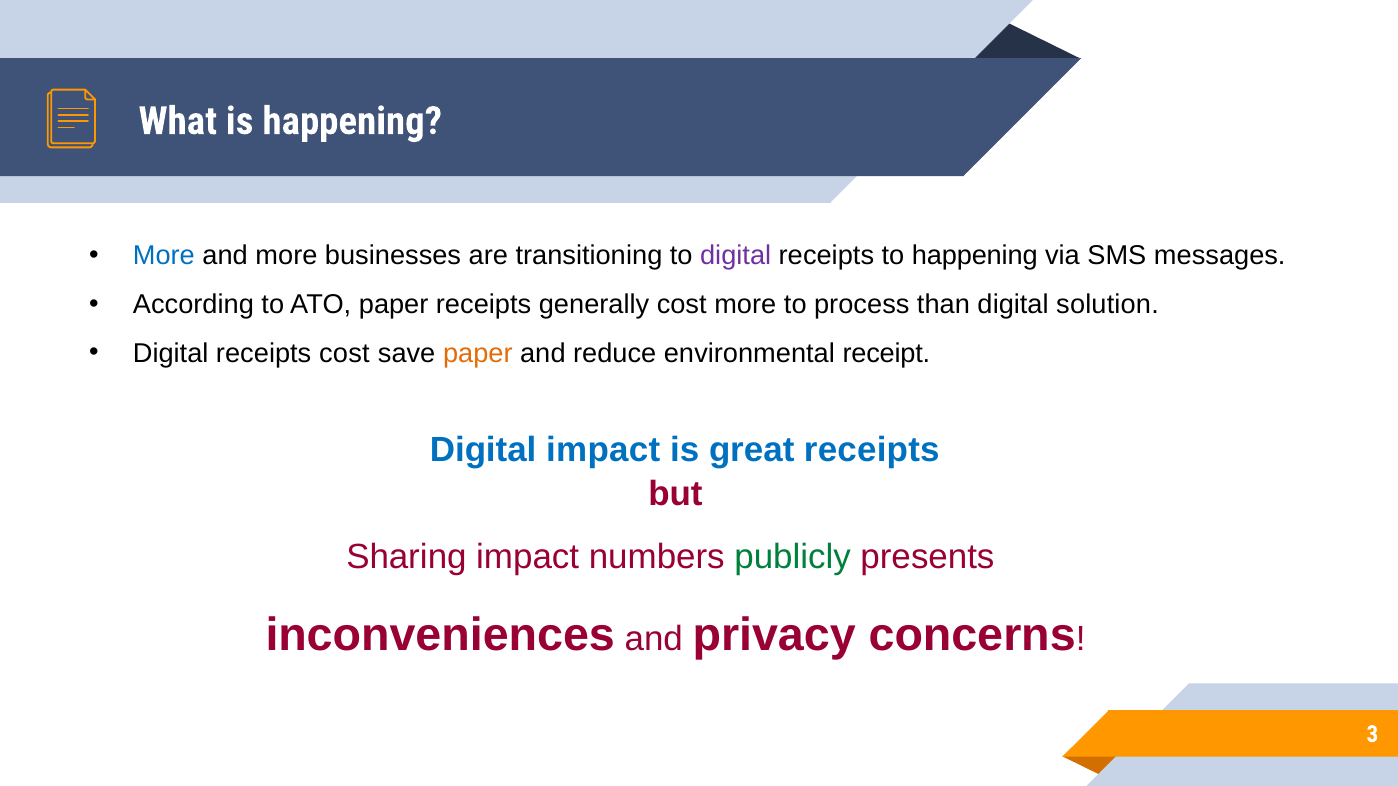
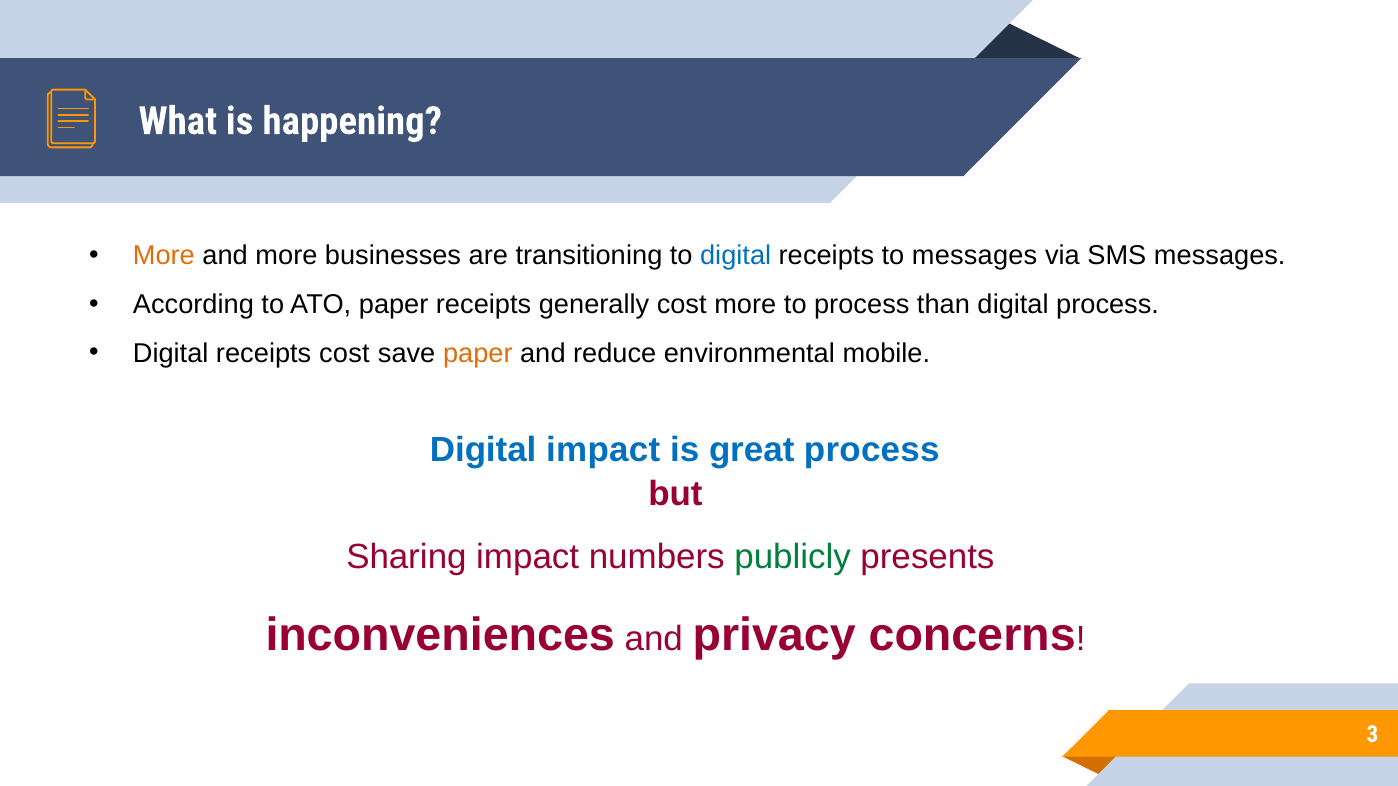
More colour: blue -> orange (164, 256)
digital colour: purple -> blue (736, 256)
to happening: happening -> messages (975, 256)
digital solution: solution -> process (1108, 305)
receipt: receipt -> mobile (886, 354)
great receipts: receipts -> process (872, 451)
